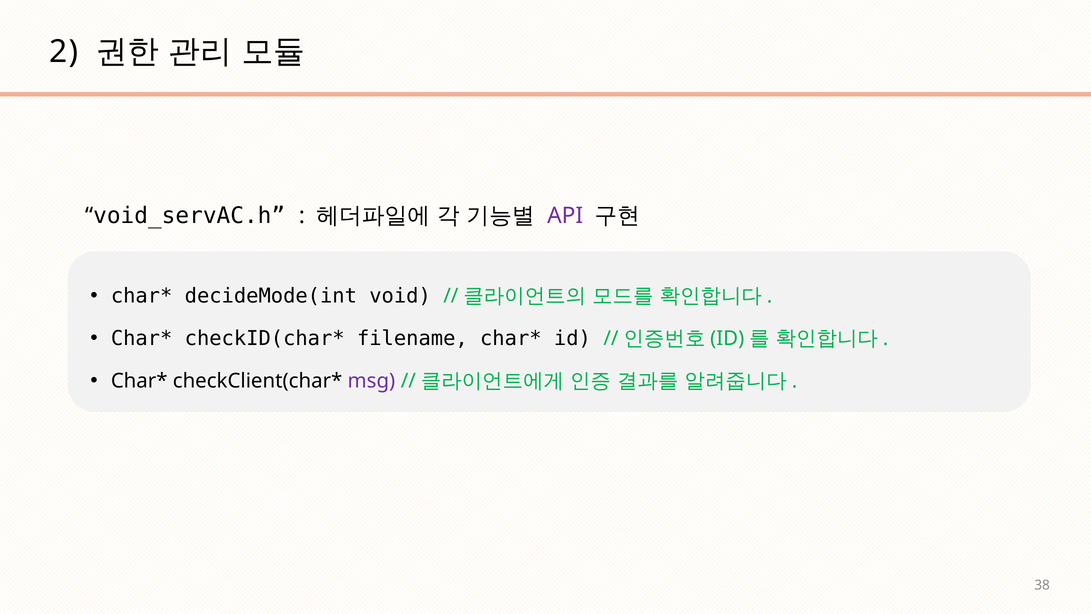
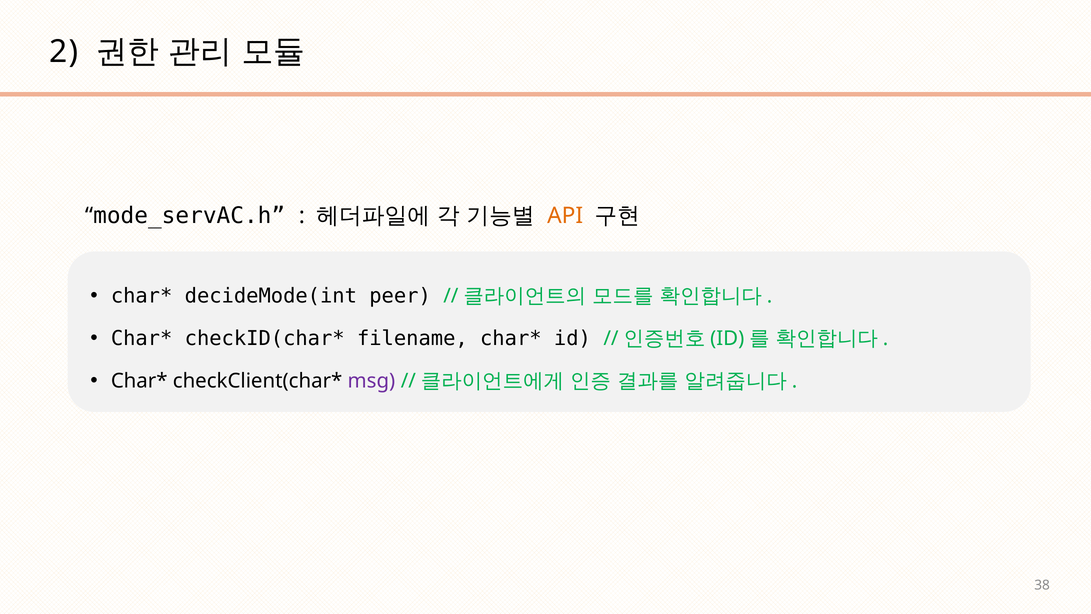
void_servAC.h: void_servAC.h -> mode_servAC.h (189, 216)
API colour: purple -> orange (565, 216)
void: void -> peer (400, 296)
